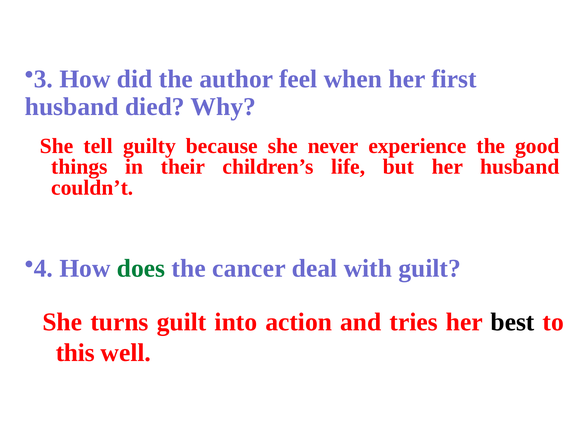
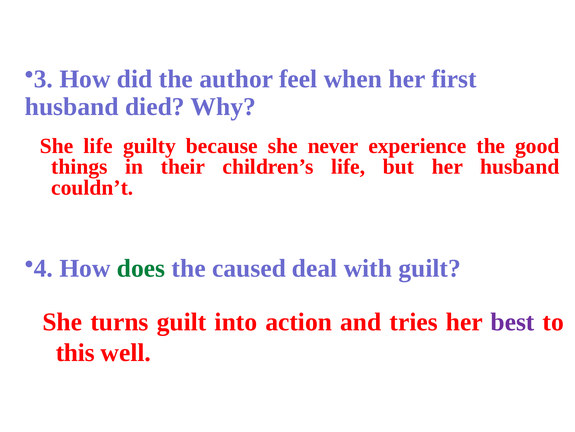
She tell: tell -> life (98, 146)
cancer: cancer -> caused (249, 268)
best colour: black -> purple (512, 322)
